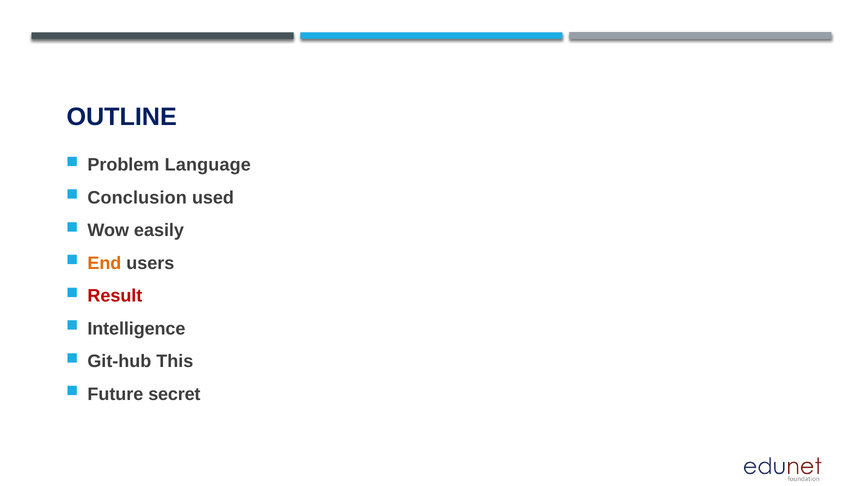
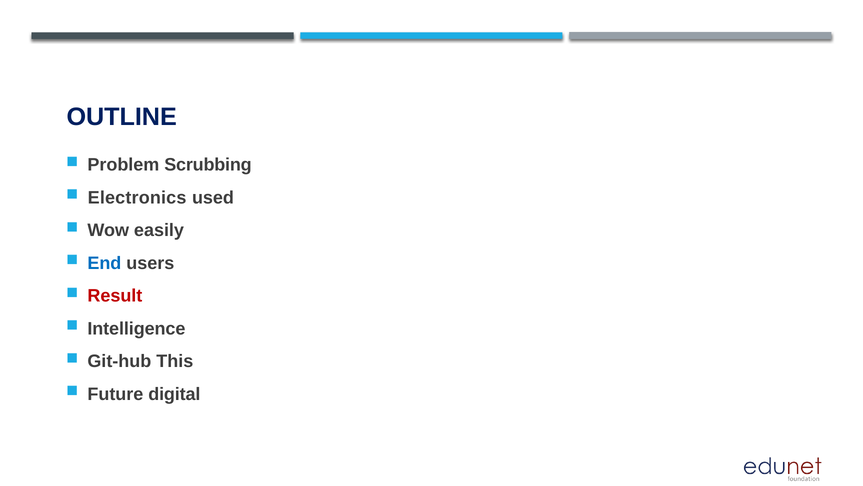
Language: Language -> Scrubbing (208, 165)
Conclusion: Conclusion -> Electronics (137, 197)
End colour: orange -> blue (104, 263)
secret: secret -> digital (174, 394)
